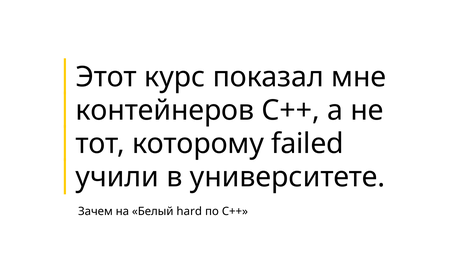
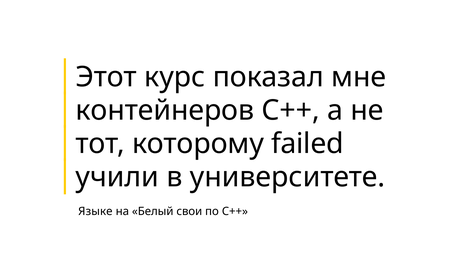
Зачем: Зачем -> Языке (95, 211)
hard: hard -> свои (189, 211)
